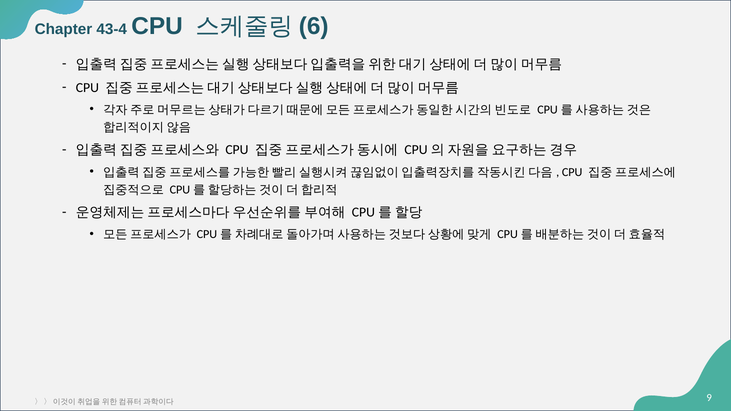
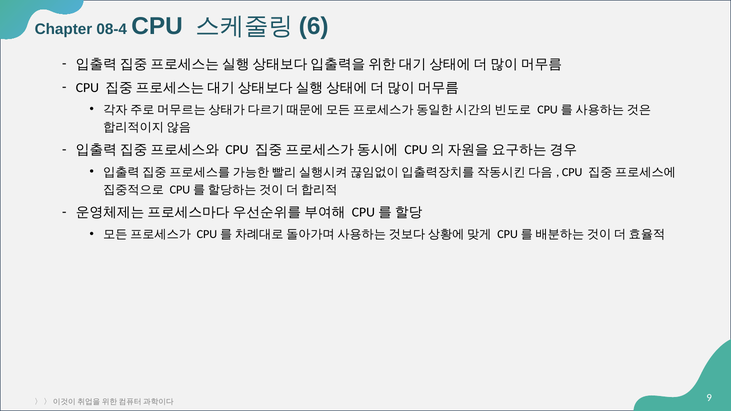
43-4: 43-4 -> 08-4 (112, 29)
